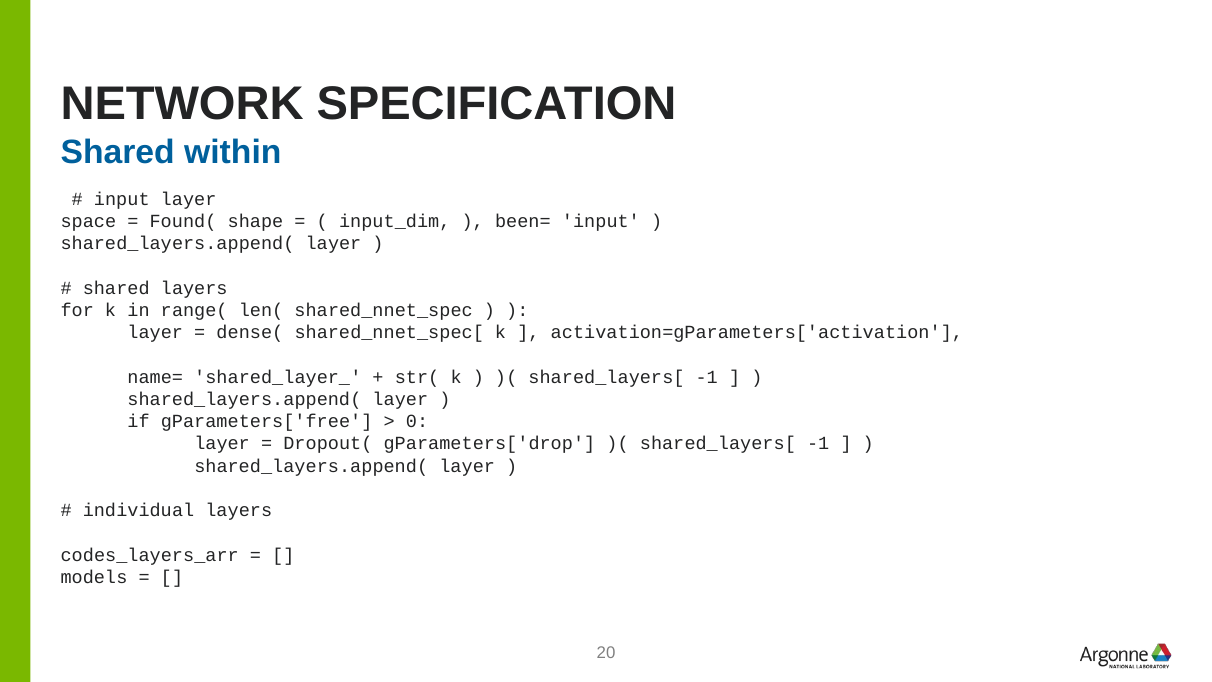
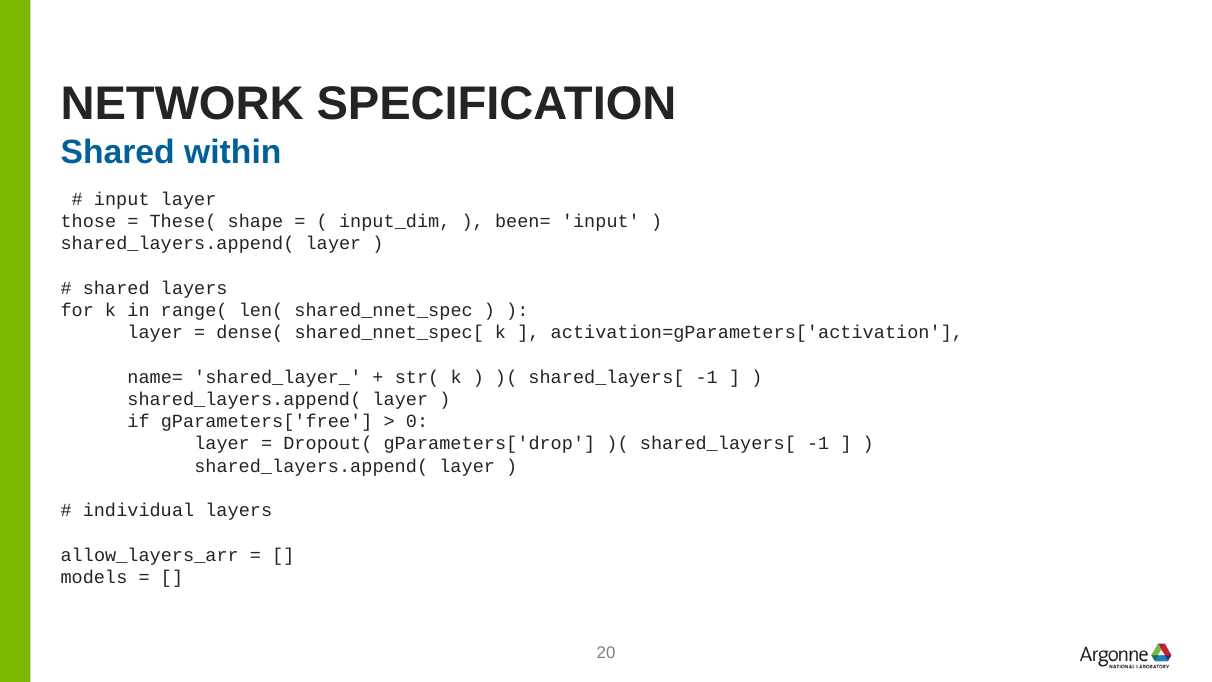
space: space -> those (88, 221)
Found(: Found( -> These( (183, 221)
codes_layers_arr: codes_layers_arr -> allow_layers_arr (150, 555)
